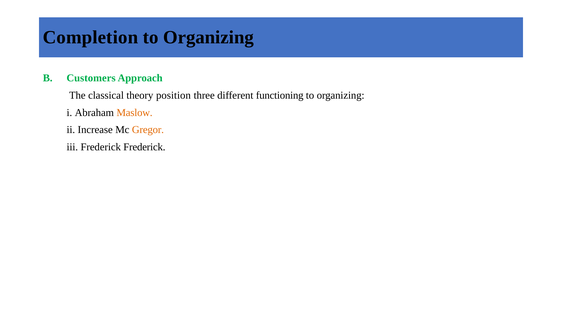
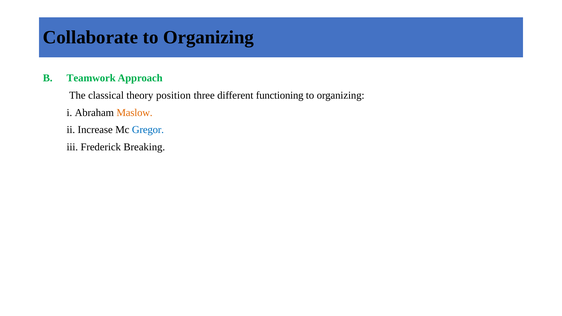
Completion: Completion -> Collaborate (91, 37)
Customers: Customers -> Teamwork (91, 78)
Gregor colour: orange -> blue (148, 130)
Frederick Frederick: Frederick -> Breaking (144, 147)
